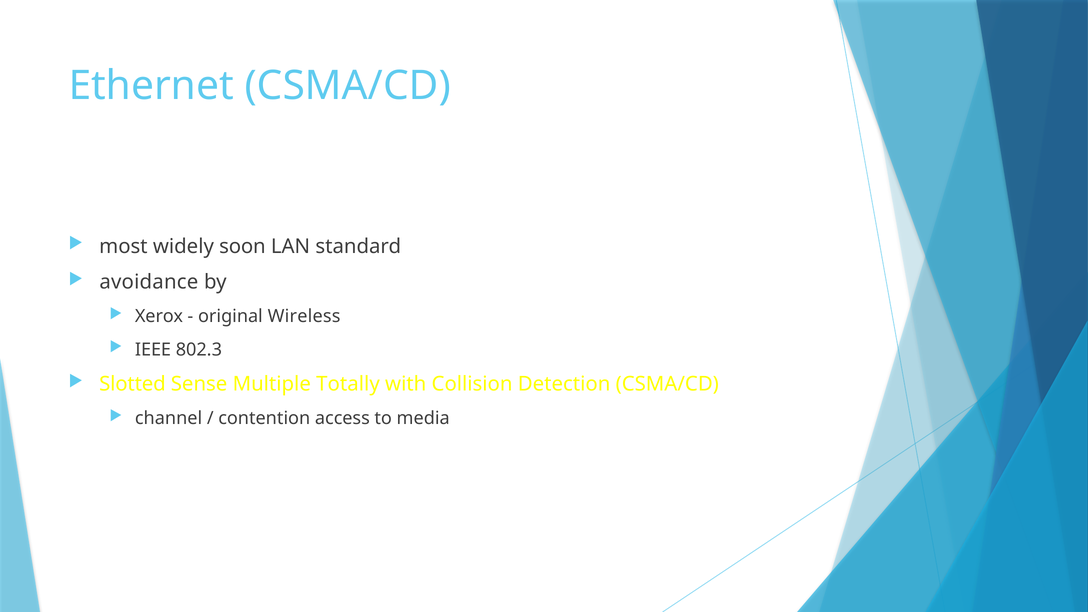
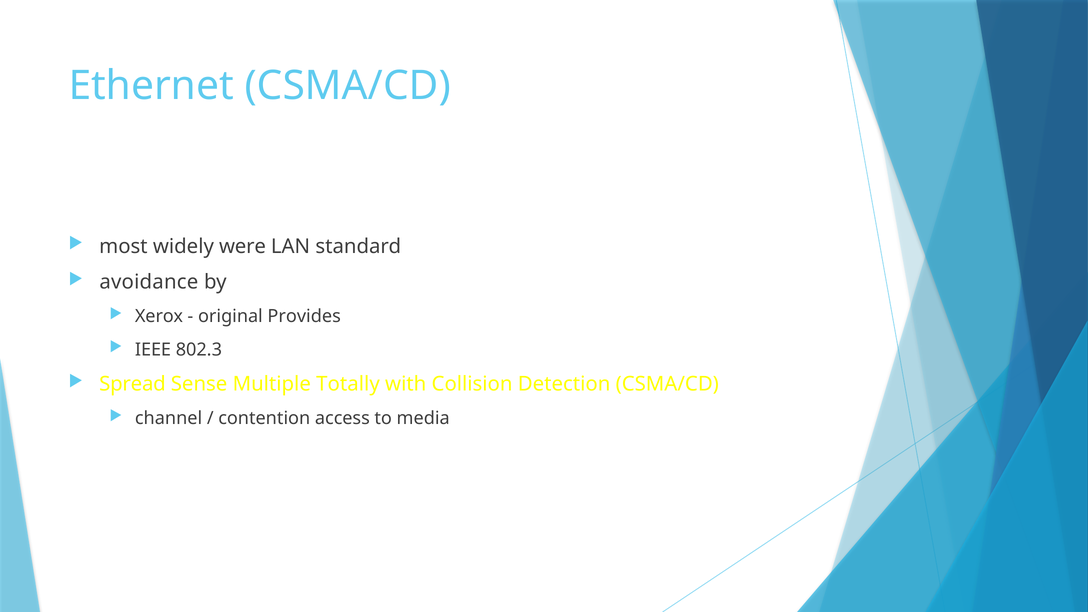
soon: soon -> were (242, 246)
Wireless: Wireless -> Provides (304, 316)
Slotted: Slotted -> Spread (132, 384)
